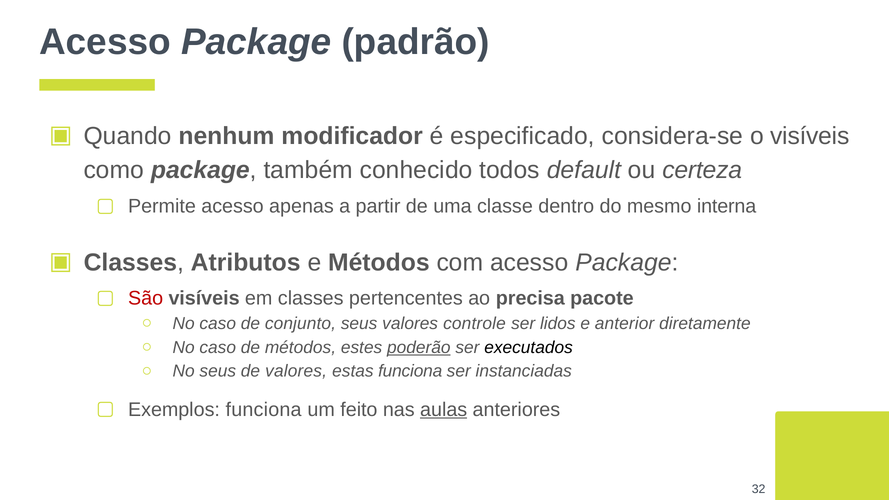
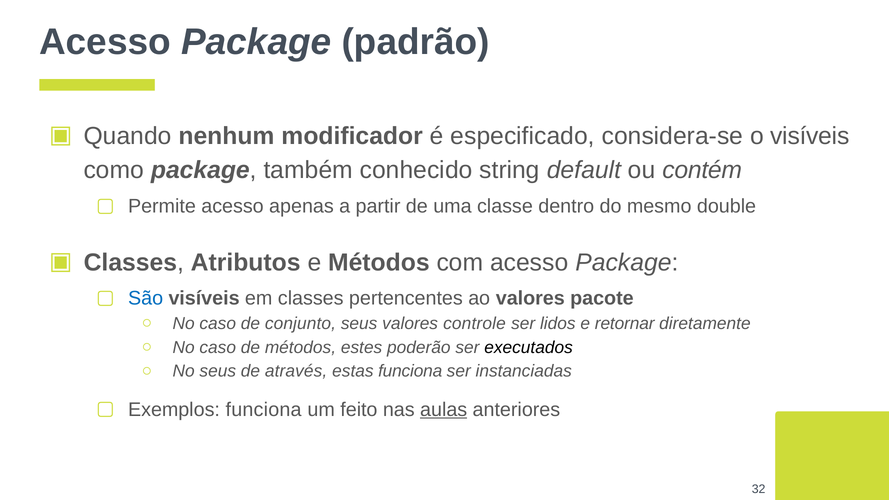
todos: todos -> string (510, 170)
certeza: certeza -> contém (702, 170)
interna: interna -> double (727, 206)
São colour: red -> blue (146, 298)
ao precisa: precisa -> valores (530, 298)
anterior: anterior -> retornar (625, 324)
poderão underline: present -> none (419, 347)
de valores: valores -> através (296, 371)
